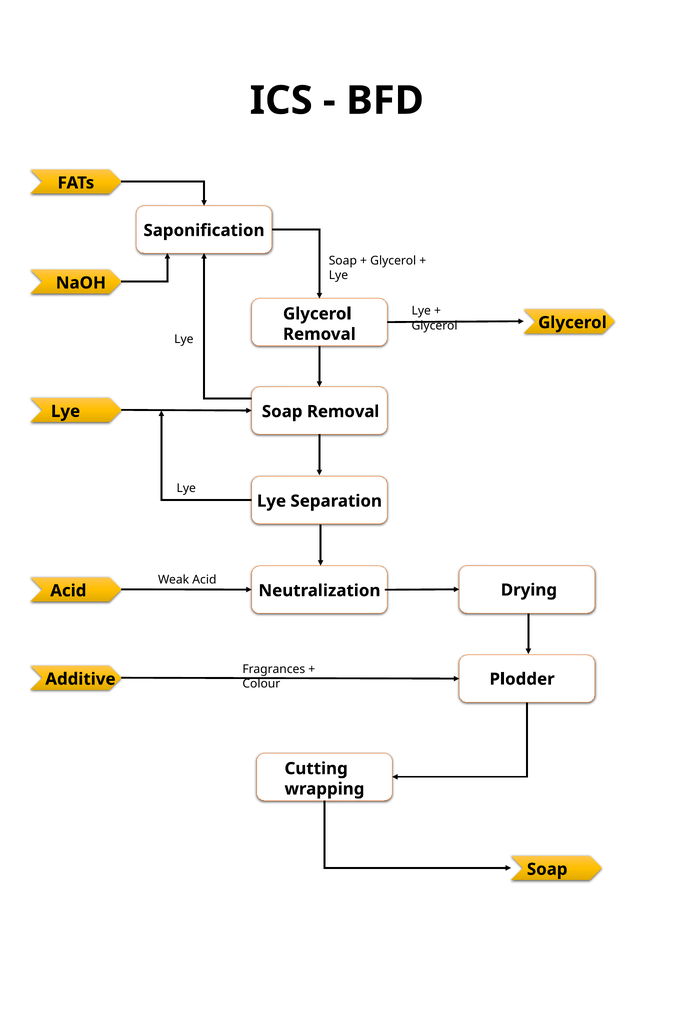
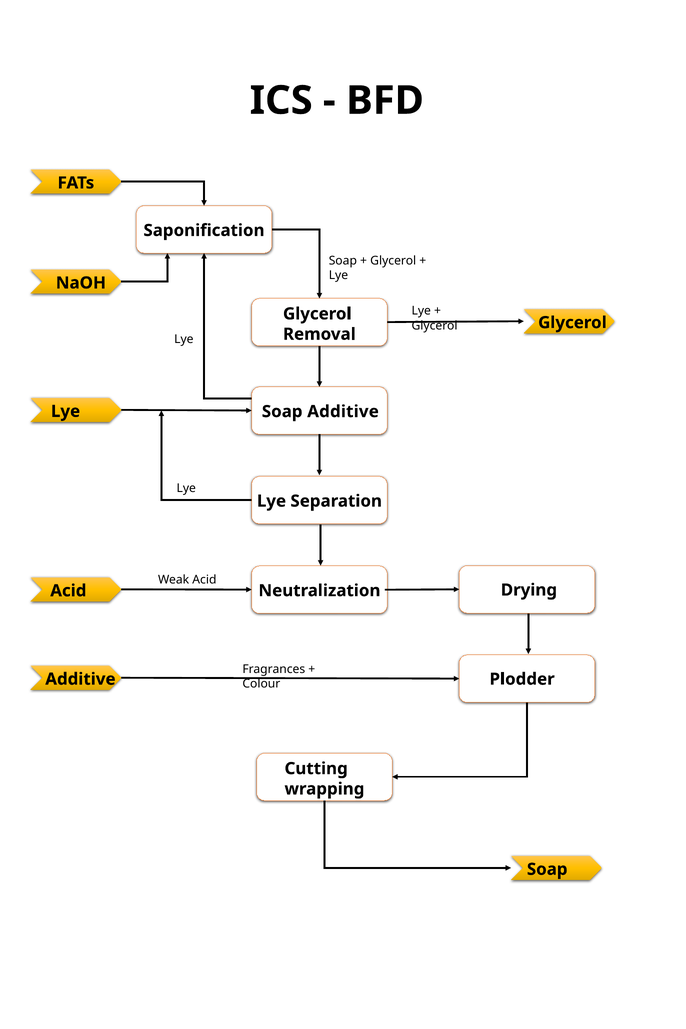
Soap Removal: Removal -> Additive (343, 412)
